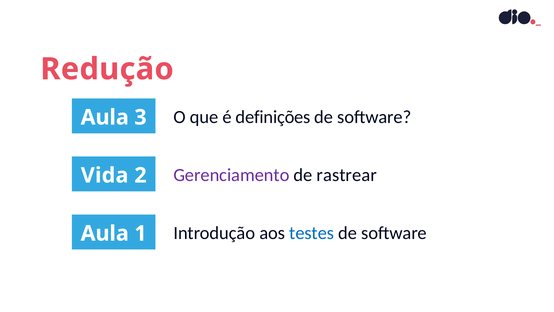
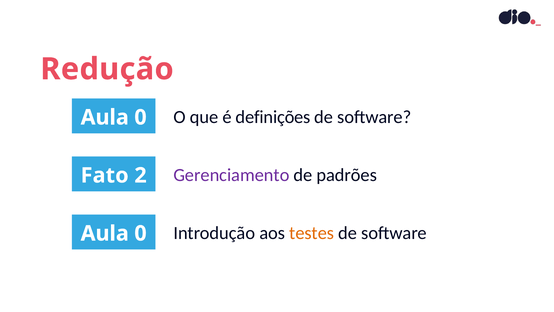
3: 3 -> 0 (140, 117)
Vida: Vida -> Fato (105, 175)
rastrear: rastrear -> padrões (347, 175)
1: 1 -> 0 (140, 233)
testes colour: blue -> orange (312, 233)
